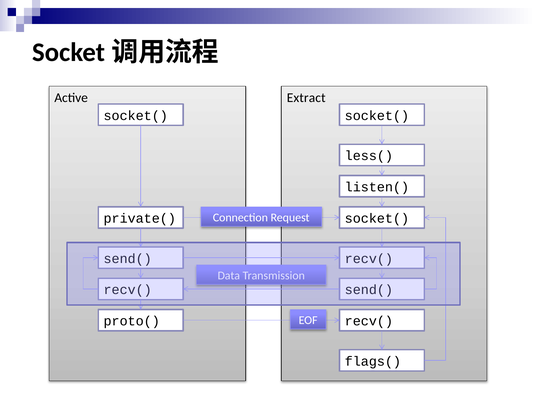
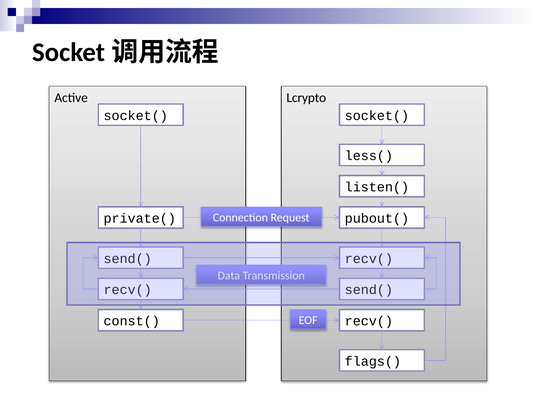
Extract: Extract -> Lcrypto (306, 98)
socket(: socket( -> pubout( (377, 218)
proto(: proto( -> const( (132, 321)
